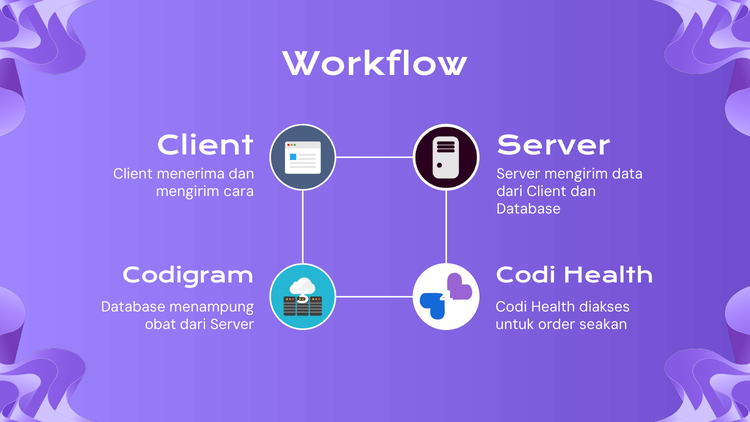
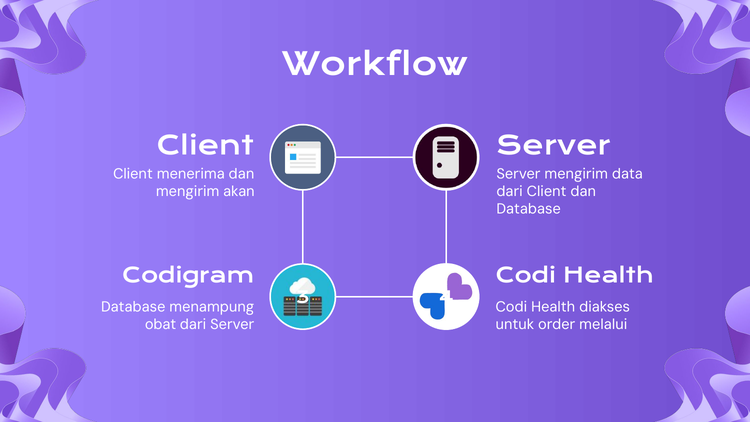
cara: cara -> akan (239, 191)
seakan: seakan -> melalui (603, 324)
